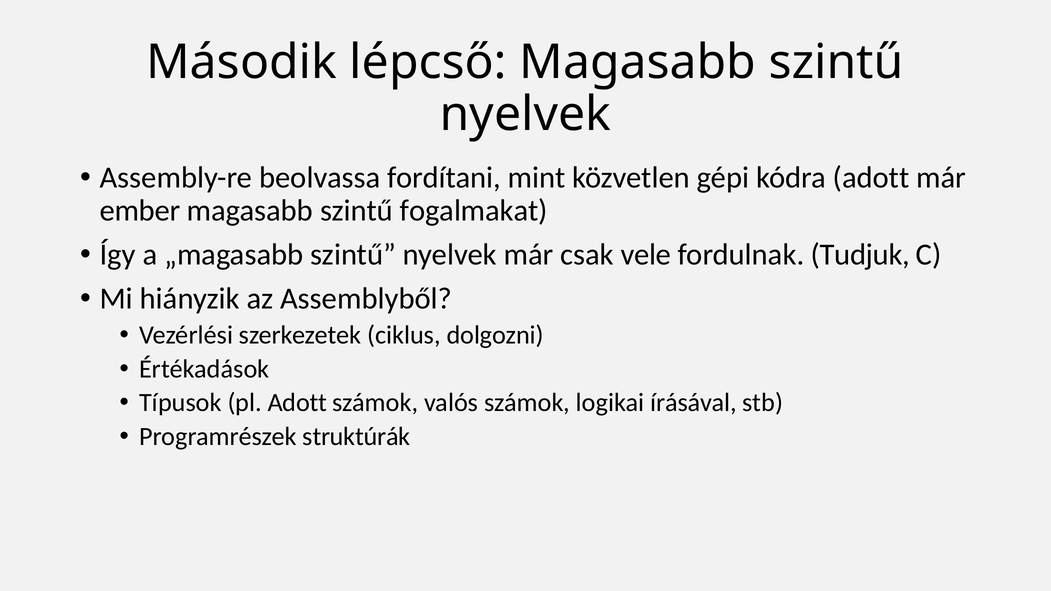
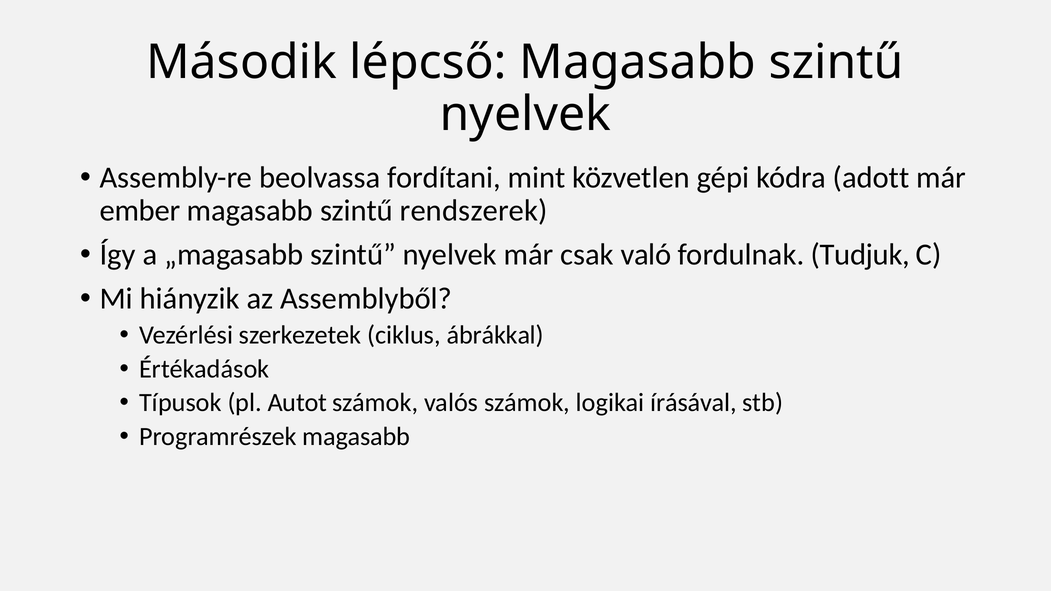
fogalmakat: fogalmakat -> rendszerek (474, 211)
vele: vele -> való (646, 255)
dolgozni: dolgozni -> ábrákkal (495, 335)
pl Adott: Adott -> Autot (297, 403)
Programrészek struktúrák: struktúrák -> magasabb (356, 437)
